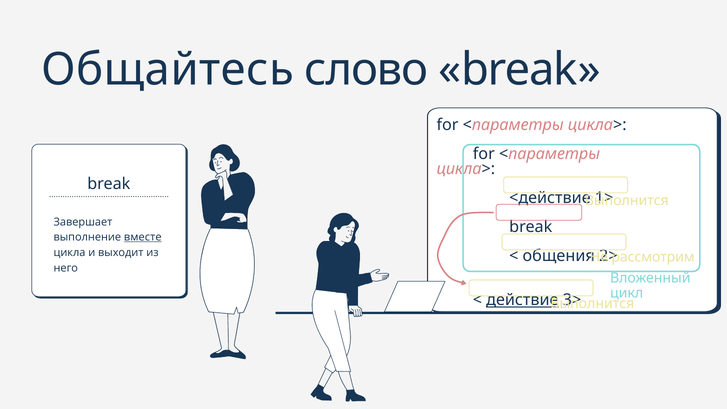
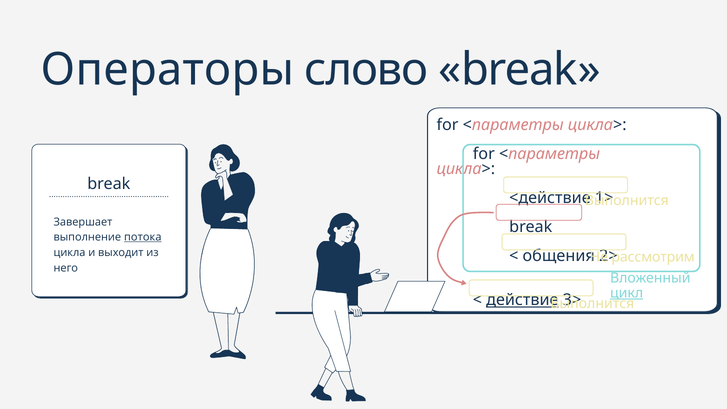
Общайтесь: Общайтесь -> Операторы (168, 70)
вместе: вместе -> потока (143, 237)
цикл underline: none -> present (627, 293)
